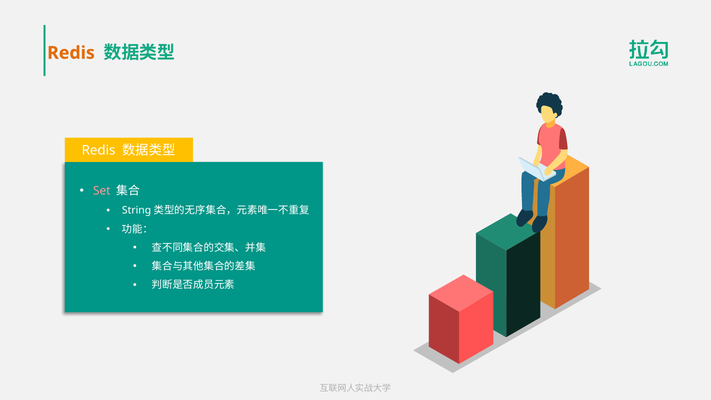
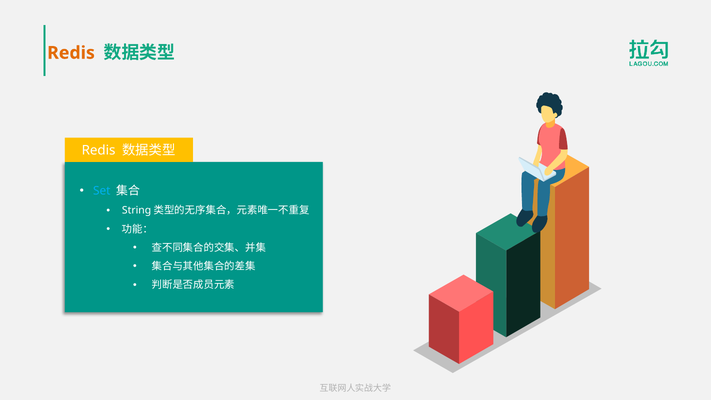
Set colour: pink -> light blue (102, 191)
